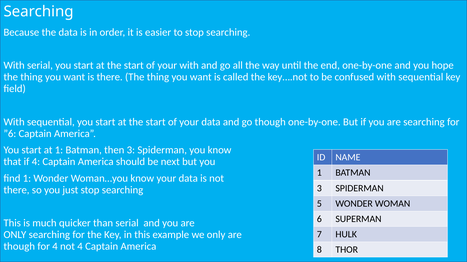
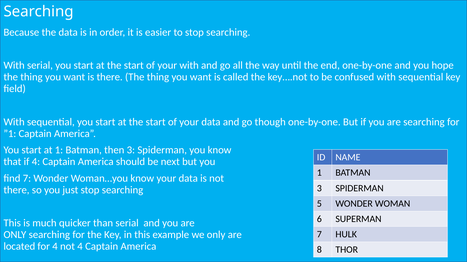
”6: ”6 -> ”1 (10, 134)
find 1: 1 -> 7 (27, 179)
though: though -> located (19, 247)
